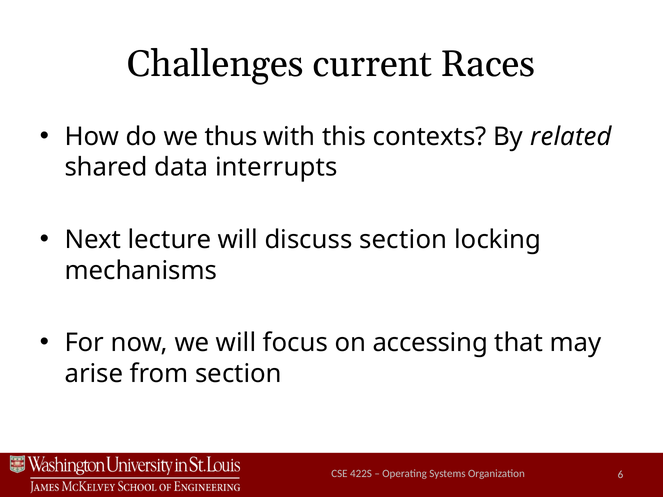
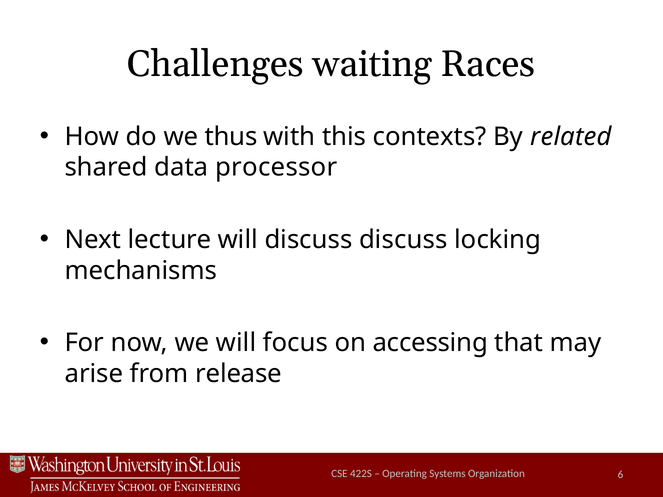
current: current -> waiting (372, 64)
interrupts: interrupts -> processor (276, 168)
discuss section: section -> discuss (403, 240)
from section: section -> release (239, 374)
